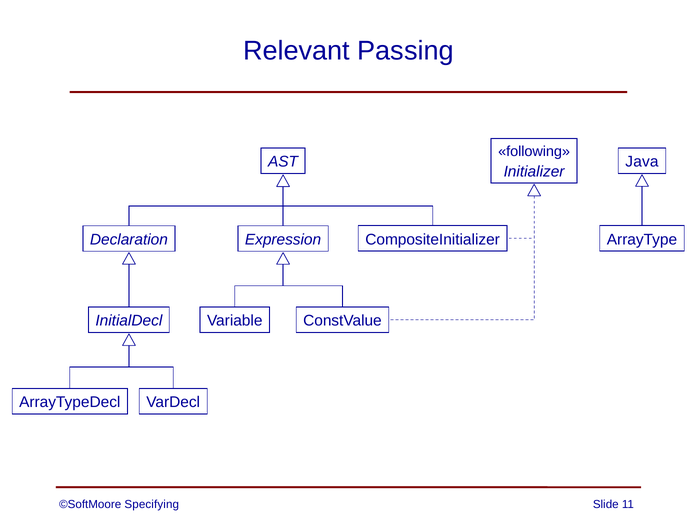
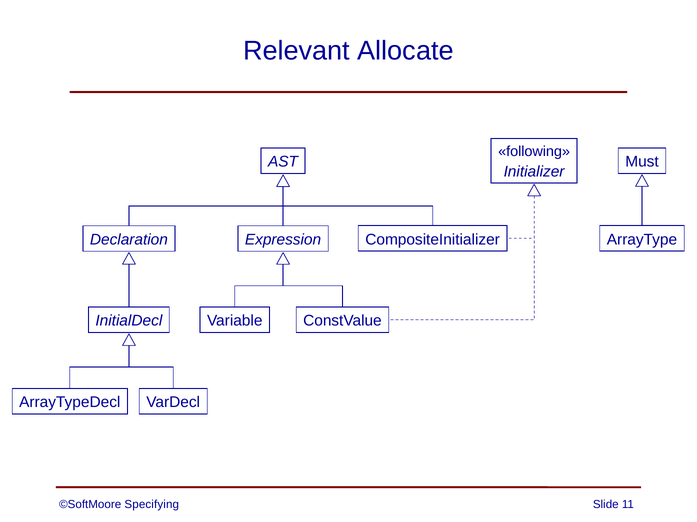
Passing: Passing -> Allocate (406, 51)
Java: Java -> Must (642, 162)
